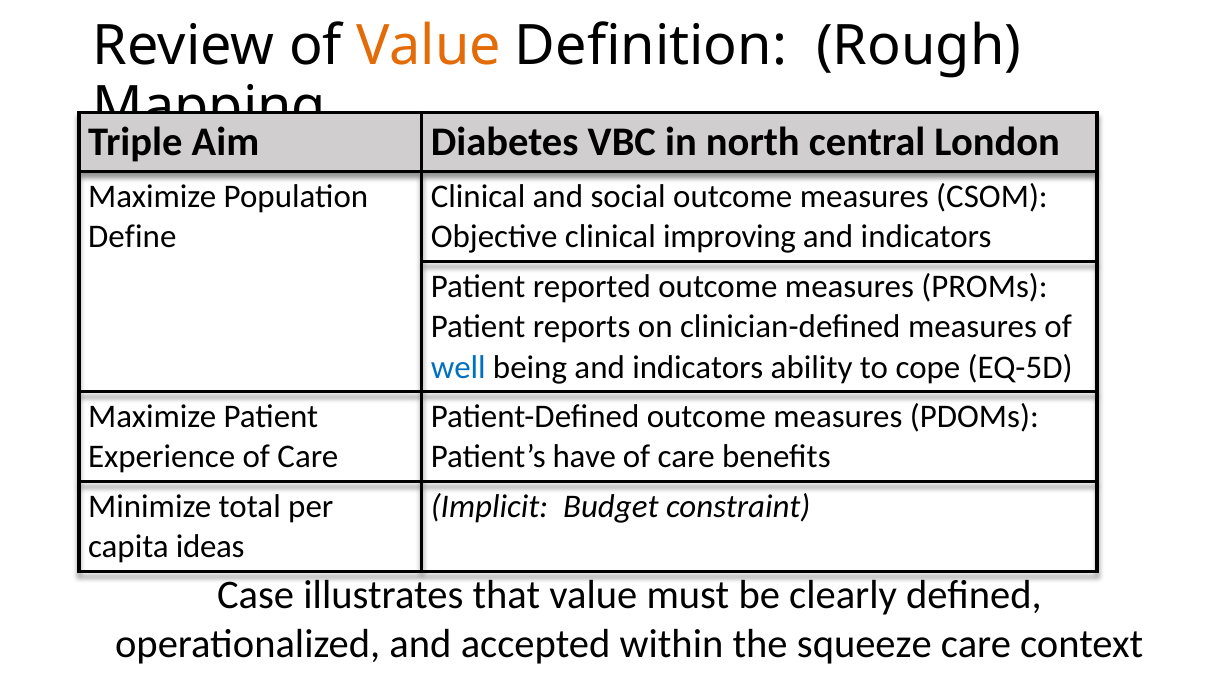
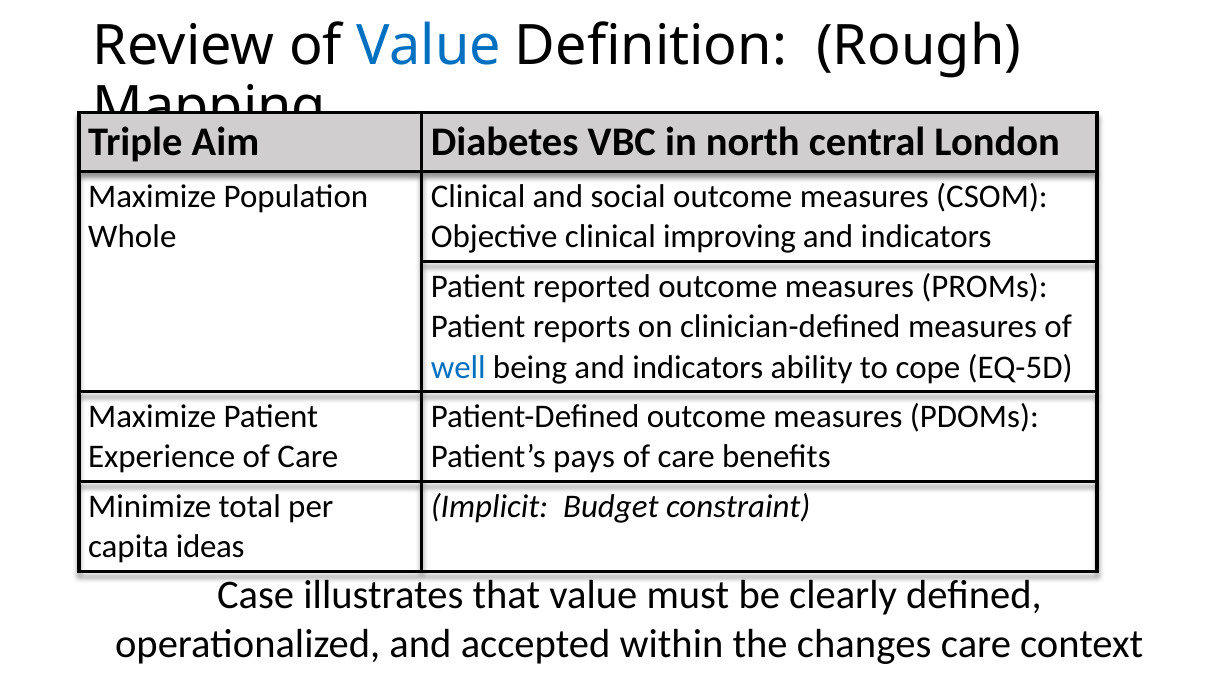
Value colour: orange -> blue (429, 46)
Define: Define -> Whole (132, 237)
have: have -> pays (584, 457)
squeeze: squeeze -> changes (864, 643)
